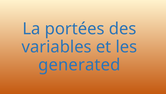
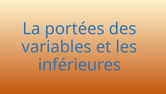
generated: generated -> inférieures (79, 65)
